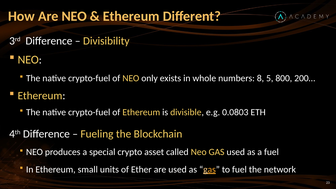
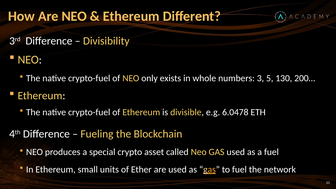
8: 8 -> 3 (260, 78)
800: 800 -> 130 (284, 78)
0.0803: 0.0803 -> 6.0478 (235, 112)
